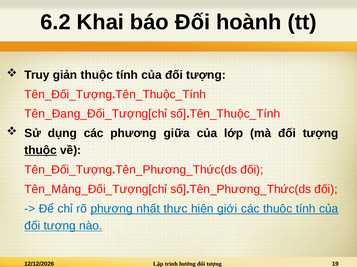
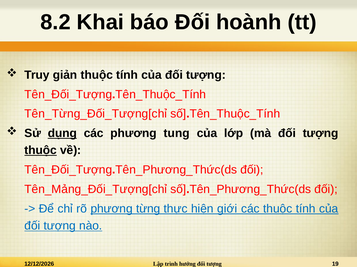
6.2: 6.2 -> 8.2 (56, 22)
Tên_Đang_Đối_Tượng[chỉ: Tên_Đang_Đối_Tượng[chỉ -> Tên_Từng_Đối_Tượng[chỉ (96, 114)
dụng underline: none -> present (62, 134)
giữa: giữa -> tung (177, 134)
nhất: nhất -> từng (148, 209)
